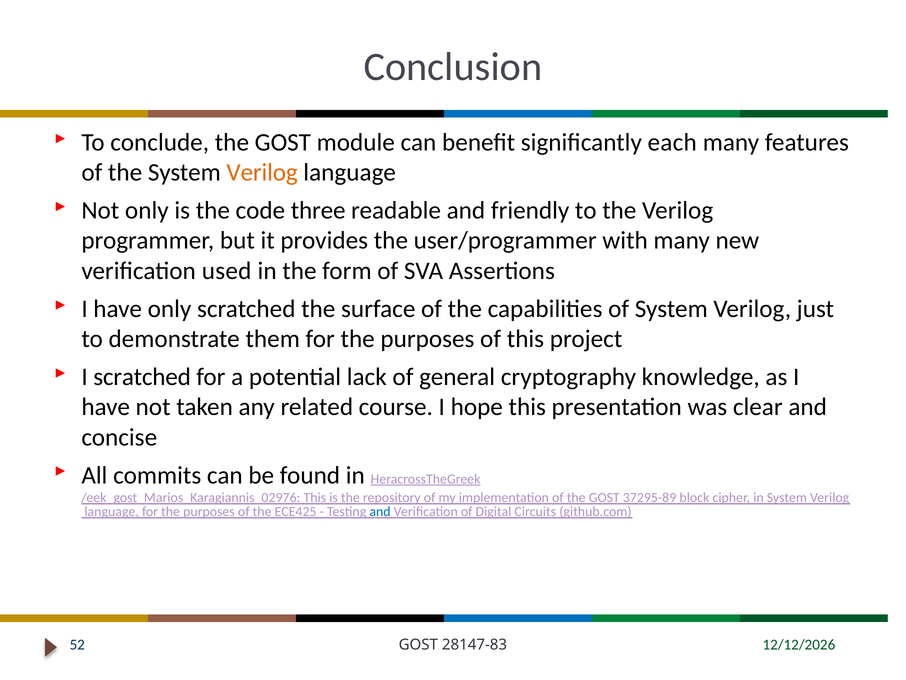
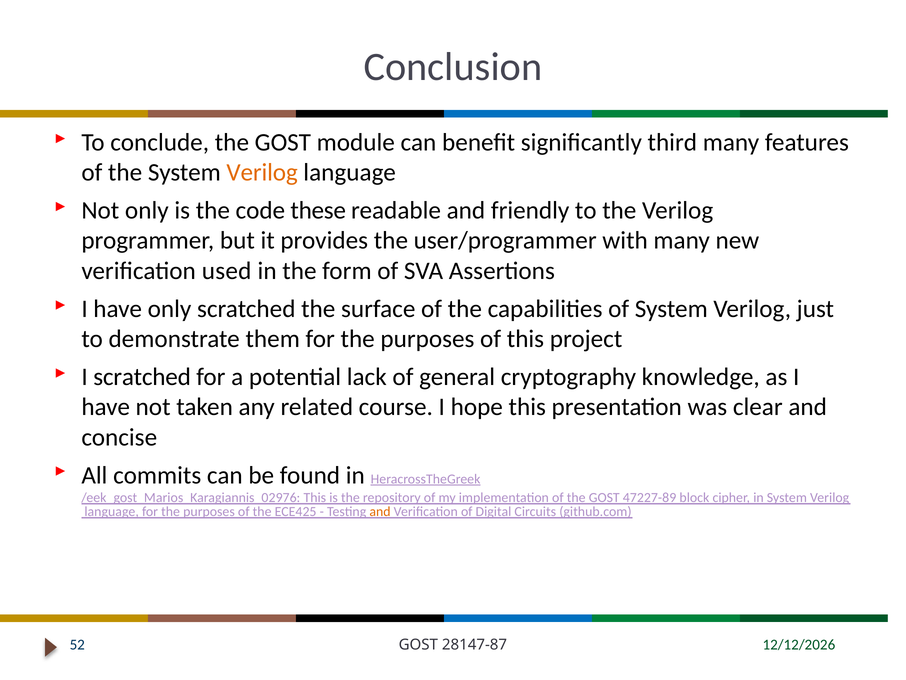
each: each -> third (672, 142)
three: three -> these (318, 210)
37295-89: 37295-89 -> 47227-89 (650, 498)
and colour: blue -> orange (380, 511)
28147-83: 28147-83 -> 28147-87 (475, 644)
